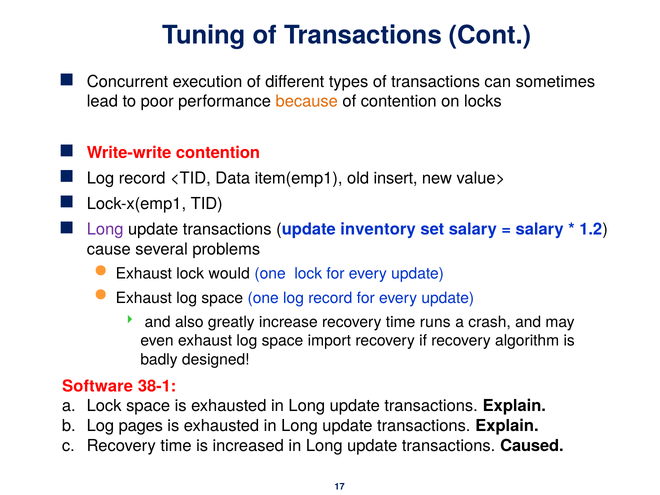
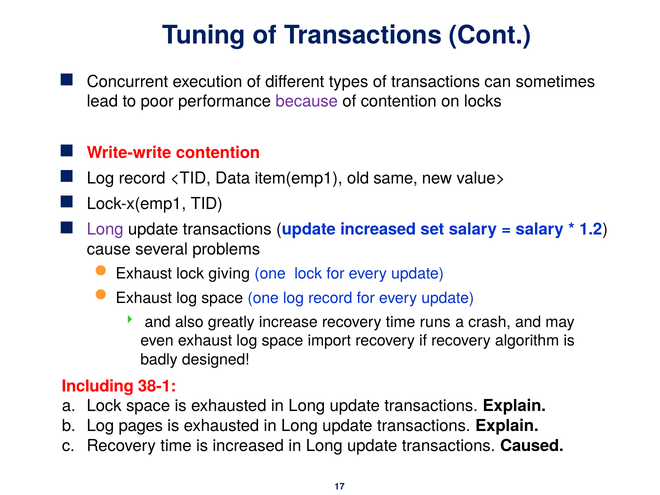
because colour: orange -> purple (307, 101)
insert: insert -> same (396, 178)
update inventory: inventory -> increased (378, 229)
would: would -> giving (229, 274)
Software: Software -> Including (98, 386)
